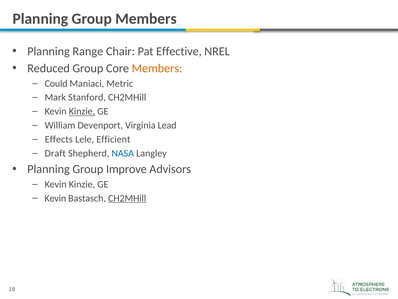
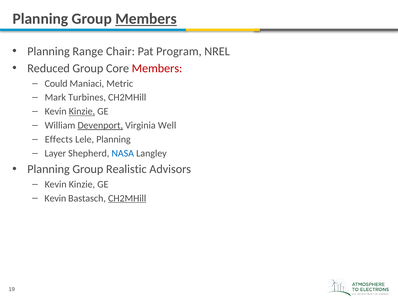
Members underline: none -> present (146, 19)
Effective: Effective -> Program (179, 51)
Members colour: orange -> red (157, 68)
Stanford: Stanford -> Turbines (87, 97)
Devenport underline: none -> present (100, 125)
Lead: Lead -> Well (167, 125)
Lele Efficient: Efficient -> Planning (113, 139)
Draft: Draft -> Layer (55, 153)
Improve: Improve -> Realistic (126, 169)
